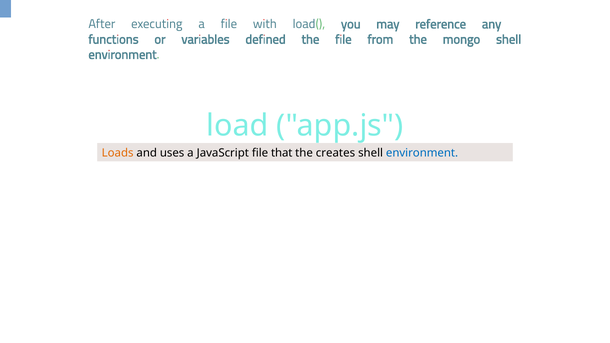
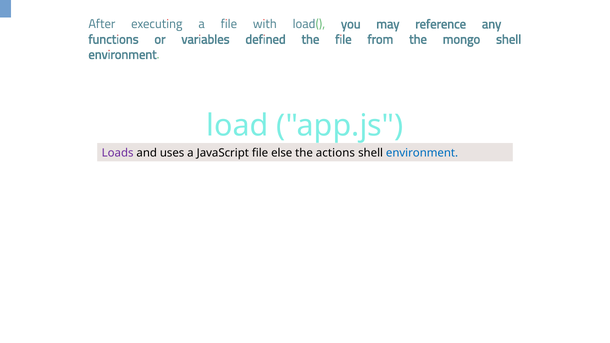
Loads colour: orange -> purple (118, 153)
that: that -> else (282, 153)
creates: creates -> actions (335, 153)
